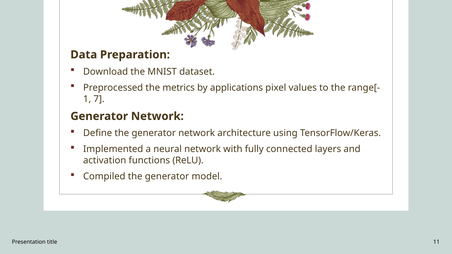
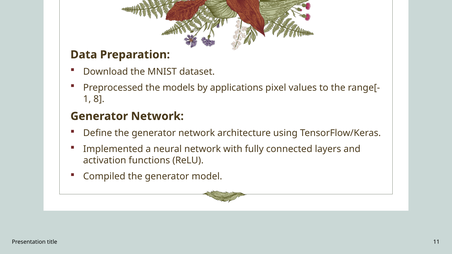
metrics: metrics -> models (179, 88)
7: 7 -> 8 (99, 99)
